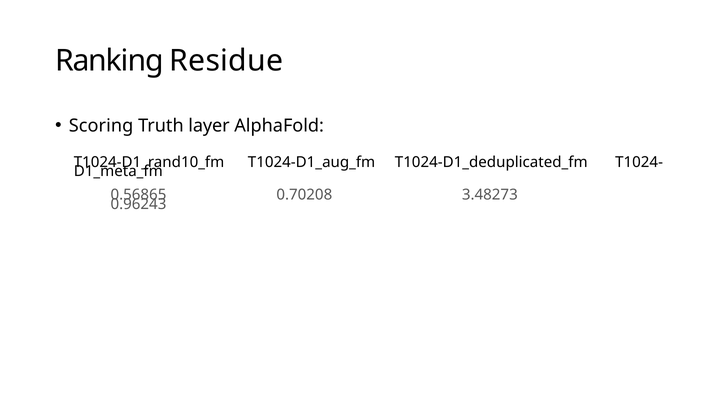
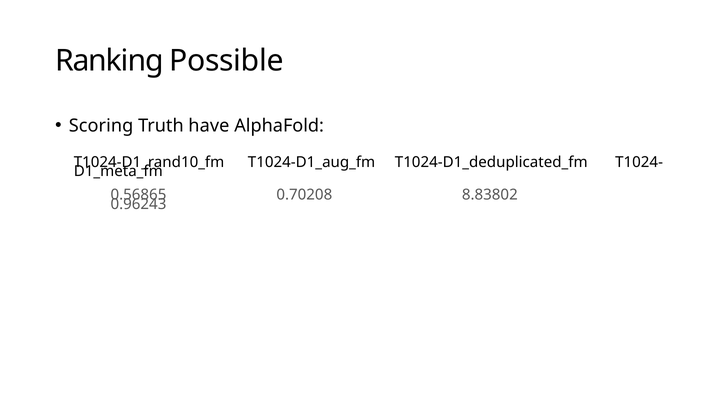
Residue: Residue -> Possible (226, 61)
layer: layer -> have (209, 126)
3.48273: 3.48273 -> 8.83802 (490, 195)
